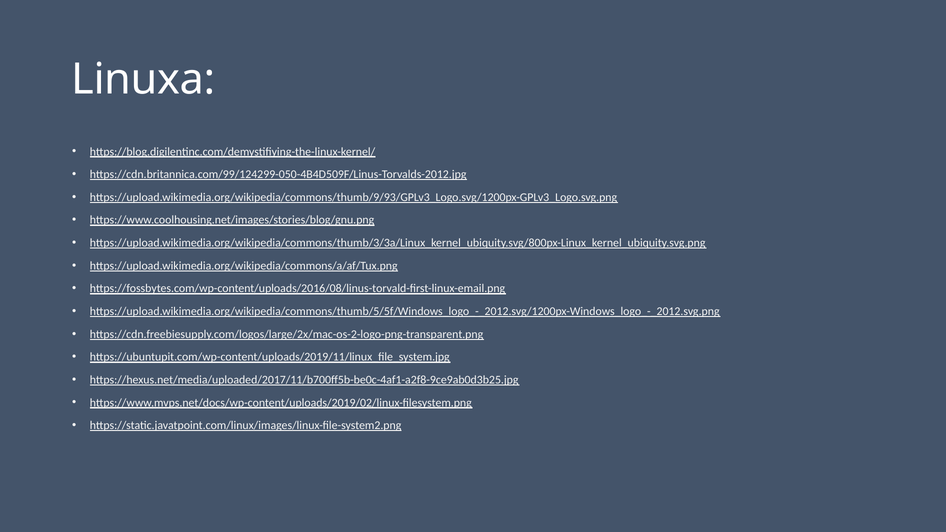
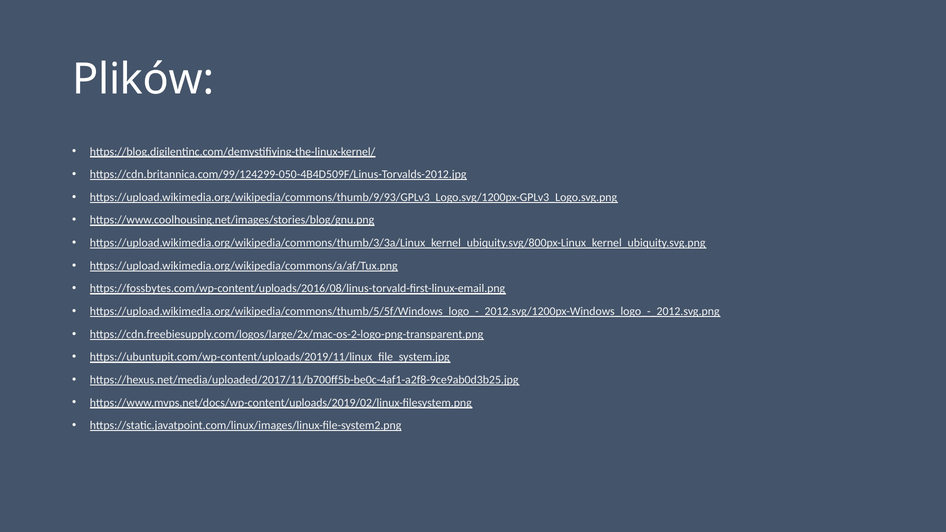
Linuxa: Linuxa -> Plików (143, 79)
